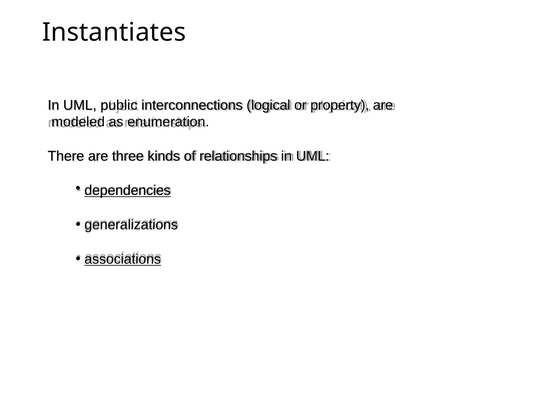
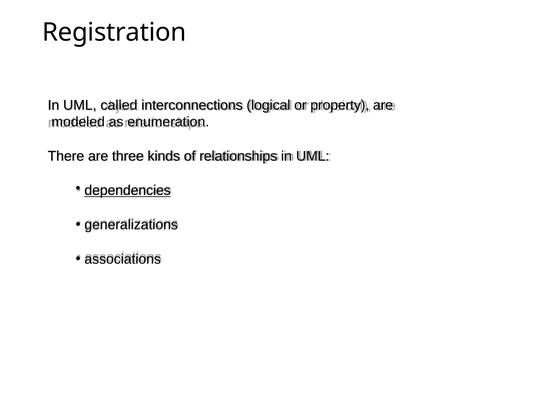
Instantiates: Instantiates -> Registration (114, 32)
public: public -> called (119, 105)
associations underline: present -> none (123, 259)
